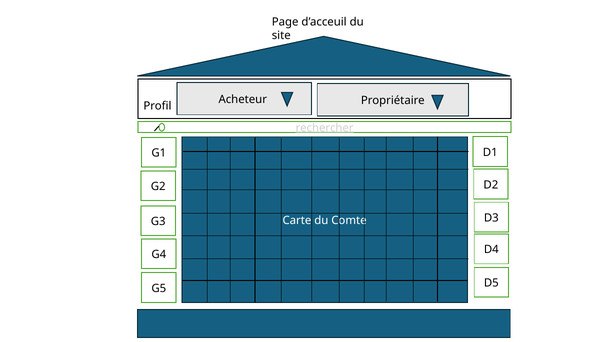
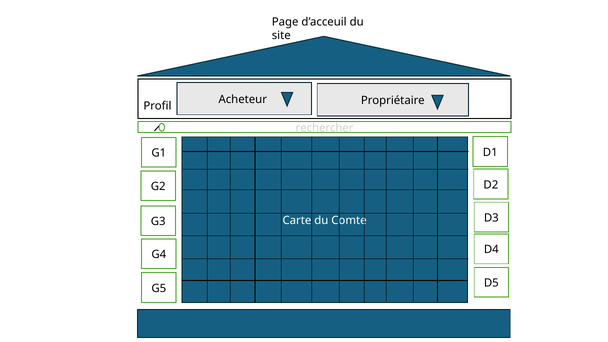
rechercher underline: present -> none (325, 128)
